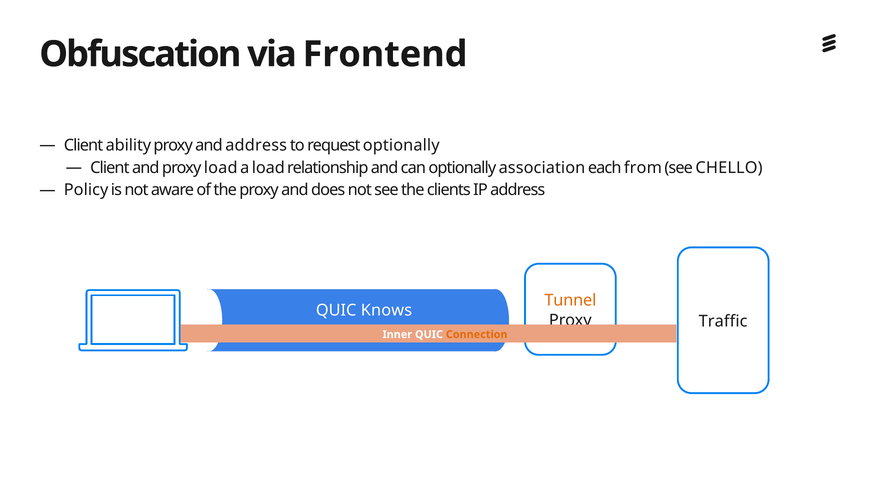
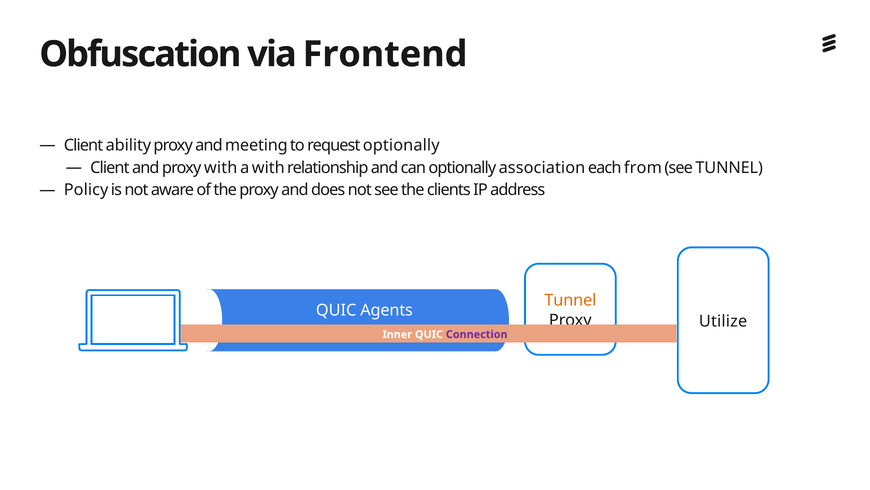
and address: address -> meeting (256, 145)
proxy load: load -> with (221, 167)
a load: load -> with (268, 167)
see CHELLO: CHELLO -> TUNNEL (729, 167)
Knows: Knows -> Agents (387, 310)
Traffic: Traffic -> Utilize (723, 321)
Connection colour: orange -> purple (477, 334)
